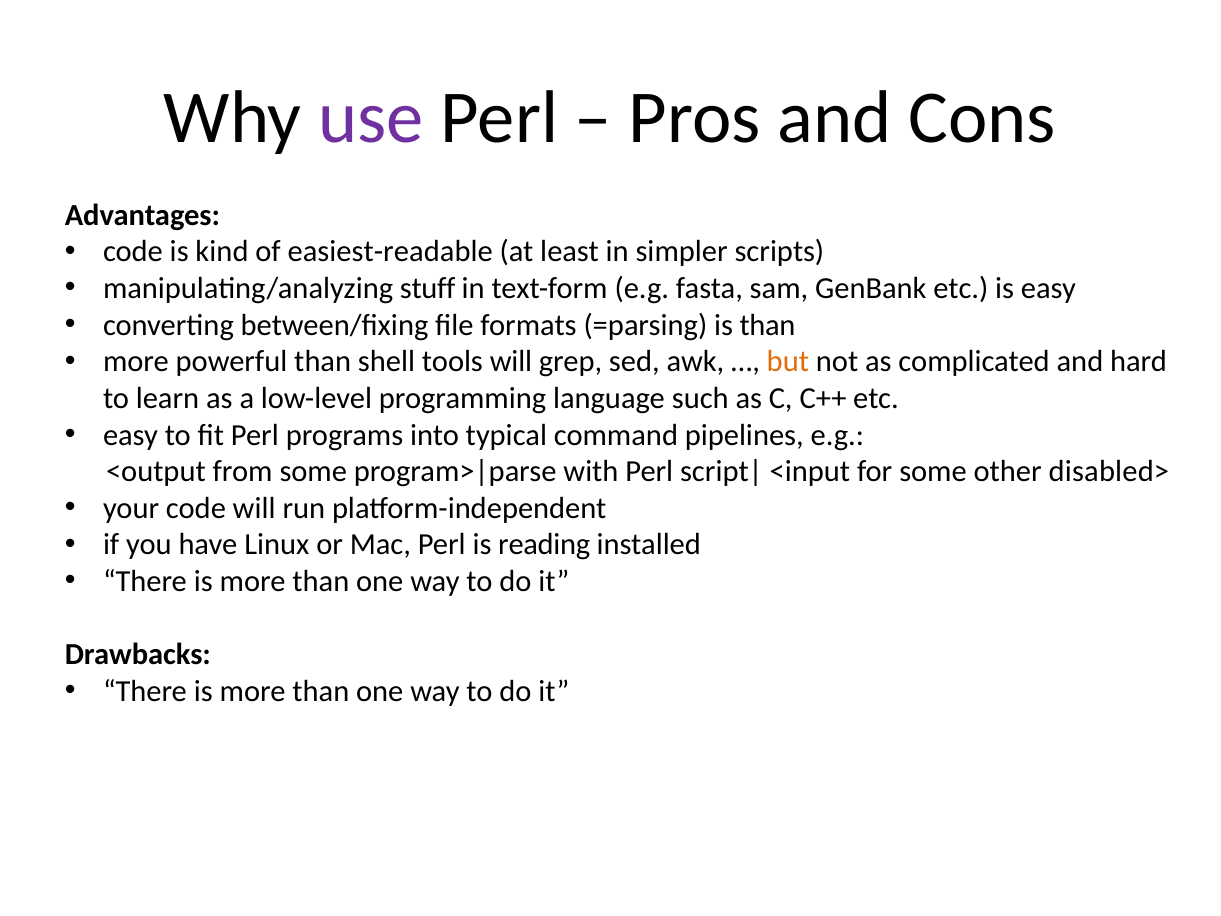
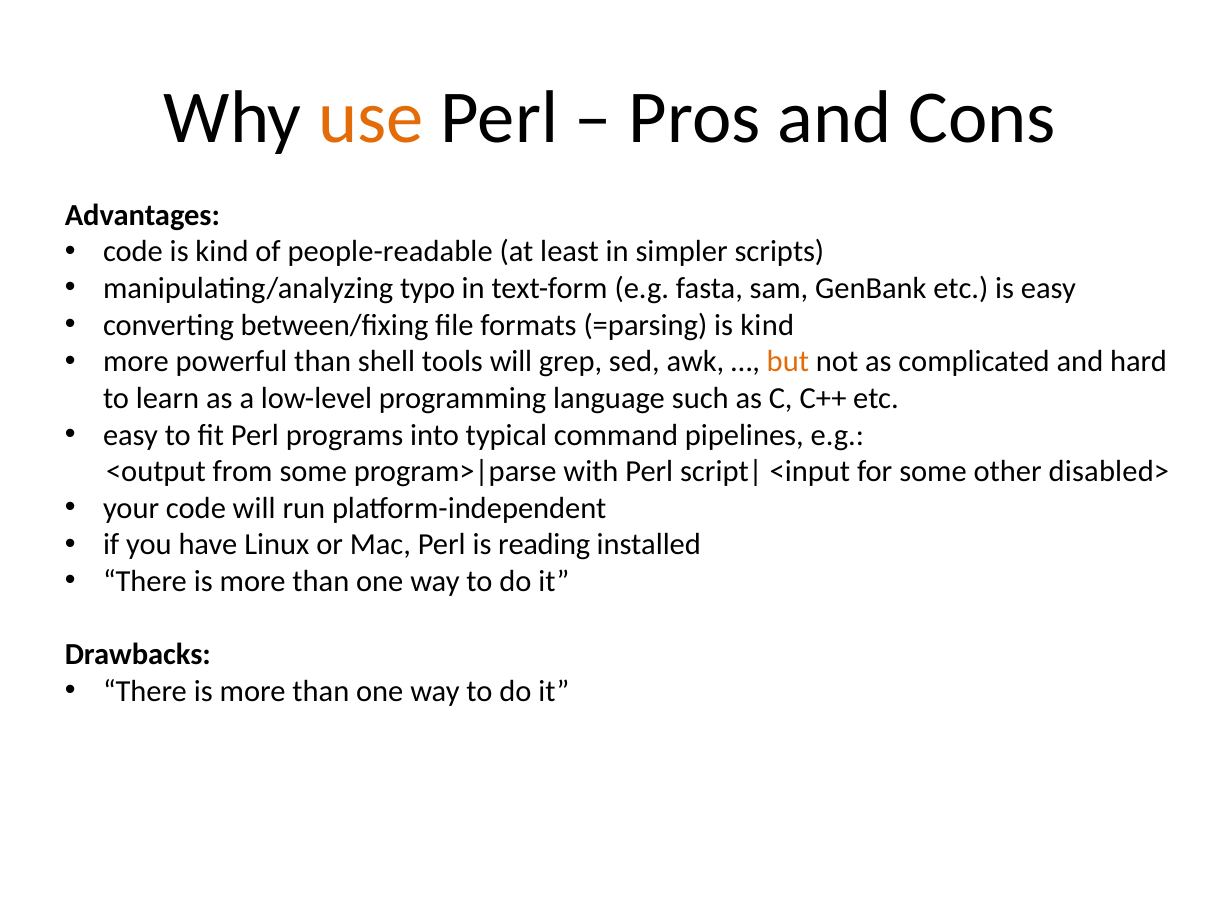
use colour: purple -> orange (371, 118)
easiest-readable: easiest-readable -> people-readable (390, 252)
stuff: stuff -> typo (428, 288)
=parsing is than: than -> kind (767, 325)
